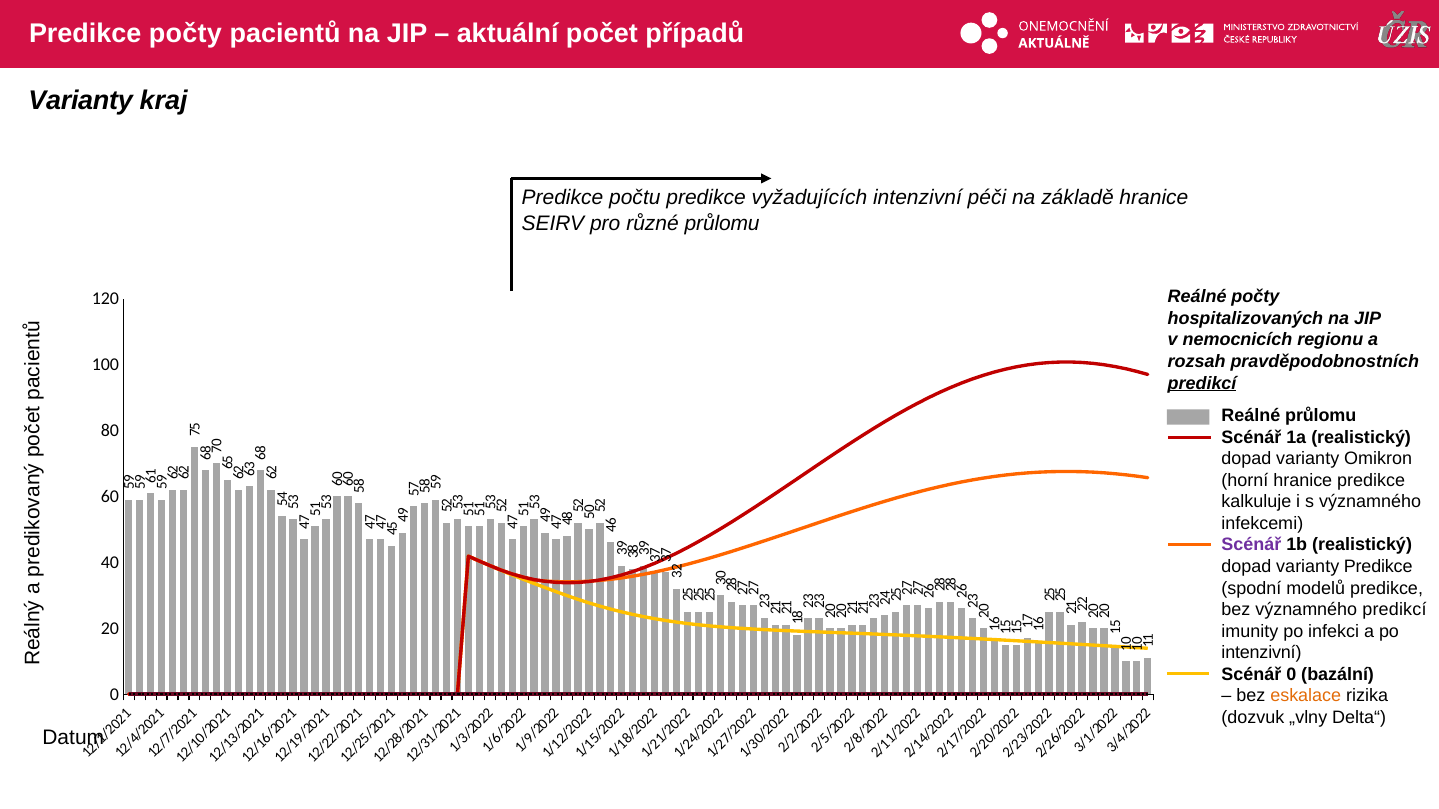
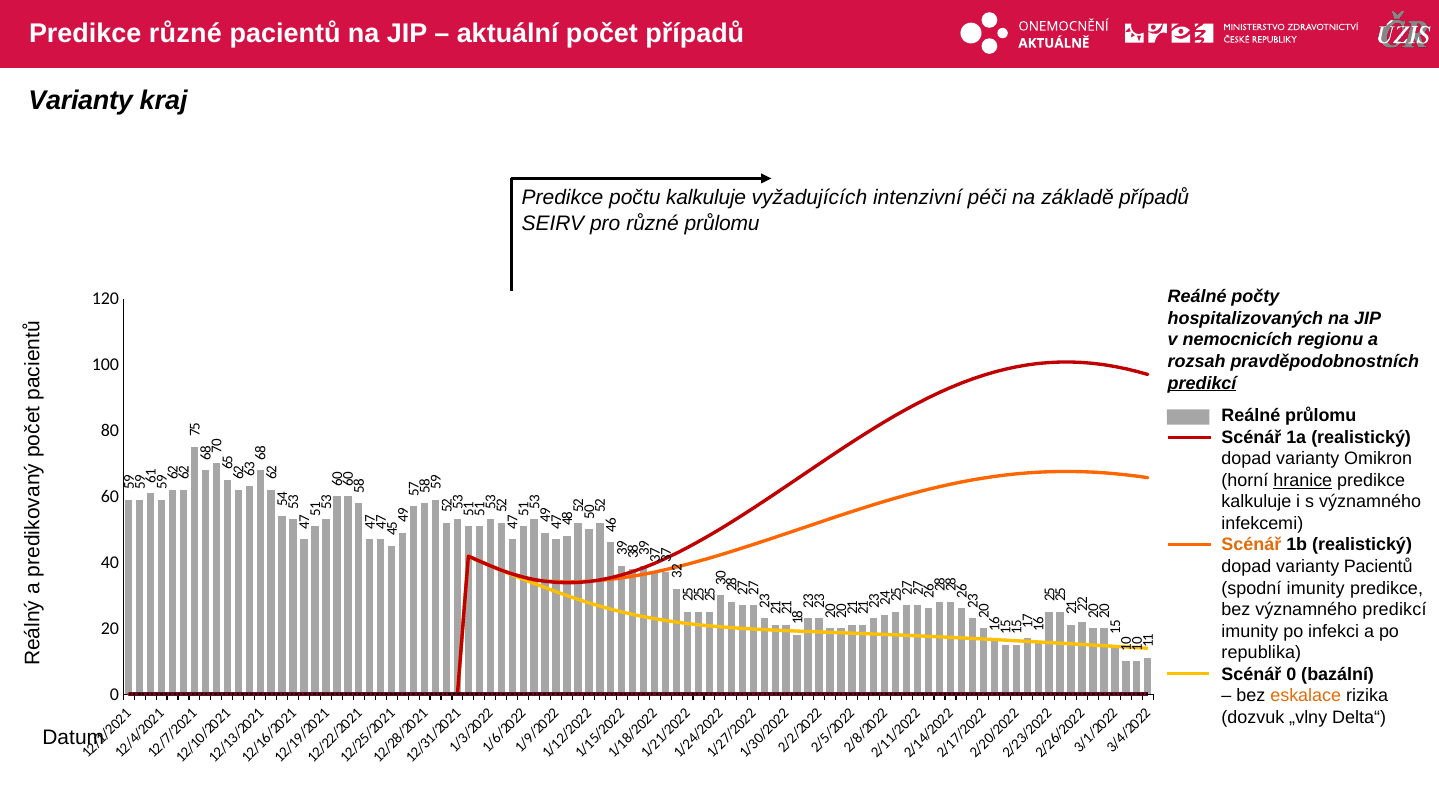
Predikce počty: počty -> různé (185, 34)
počtu predikce: predikce -> kalkuluje (706, 198)
základě hranice: hranice -> případů (1154, 198)
hranice underline: none -> present (1303, 481)
Scénář colour: purple -> orange (1251, 545)
varianty Predikce: Predikce -> Pacientů (1378, 567)
spodní modelů: modelů -> imunity (1316, 589)
intenzivní: intenzivní -> republika (1261, 653)
